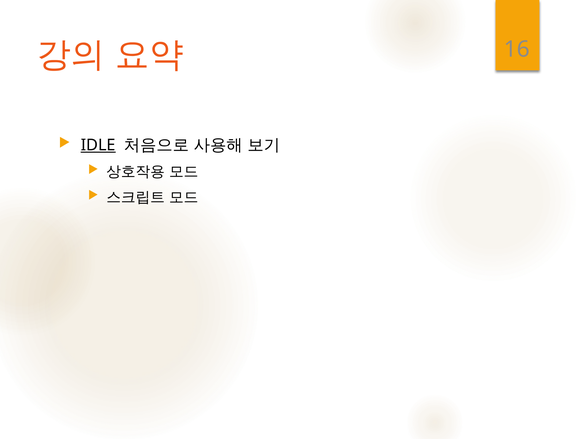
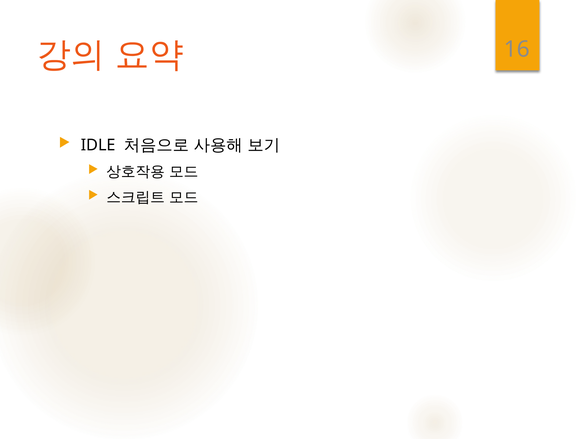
IDLE underline: present -> none (98, 145)
